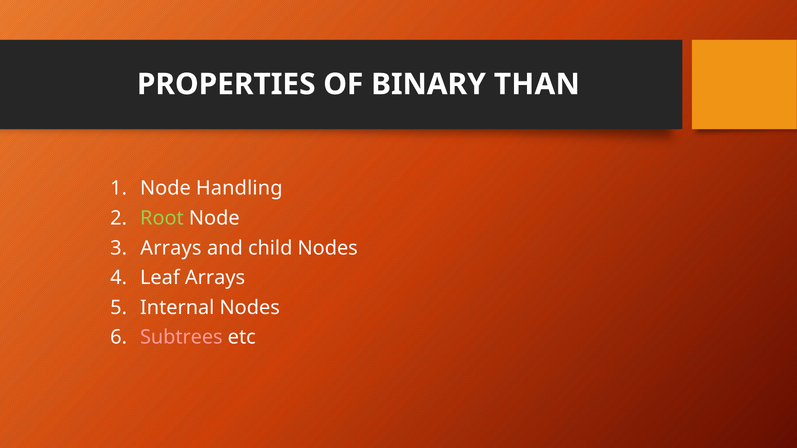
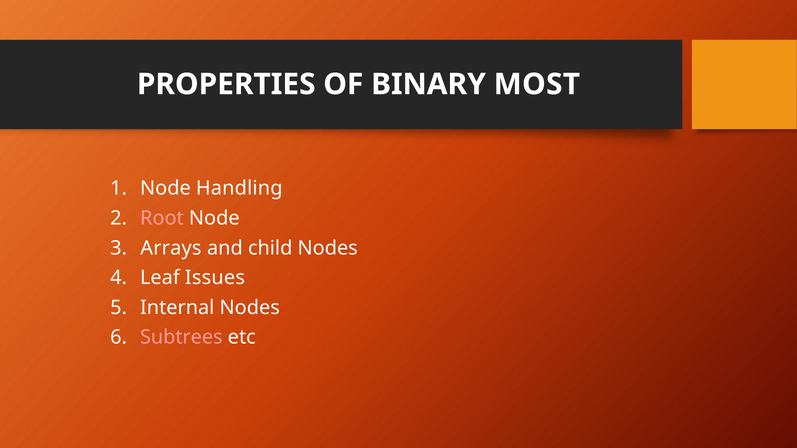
THAN: THAN -> MOST (537, 84)
Root colour: light green -> pink (162, 218)
Leaf Arrays: Arrays -> Issues (215, 278)
